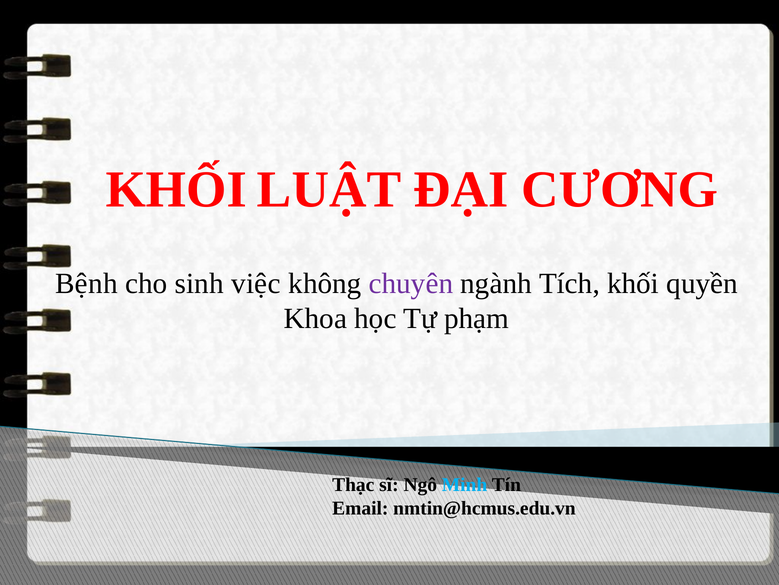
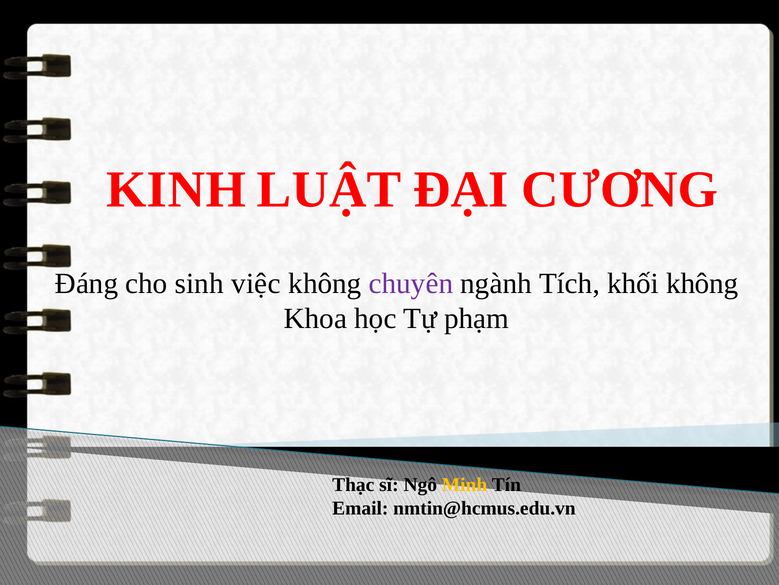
KHỐI: KHỐI -> KINH (176, 190)
Bệnh: Bệnh -> Đáng (87, 283)
khối quyền: quyền -> không (702, 283)
Minh colour: light blue -> yellow (465, 484)
